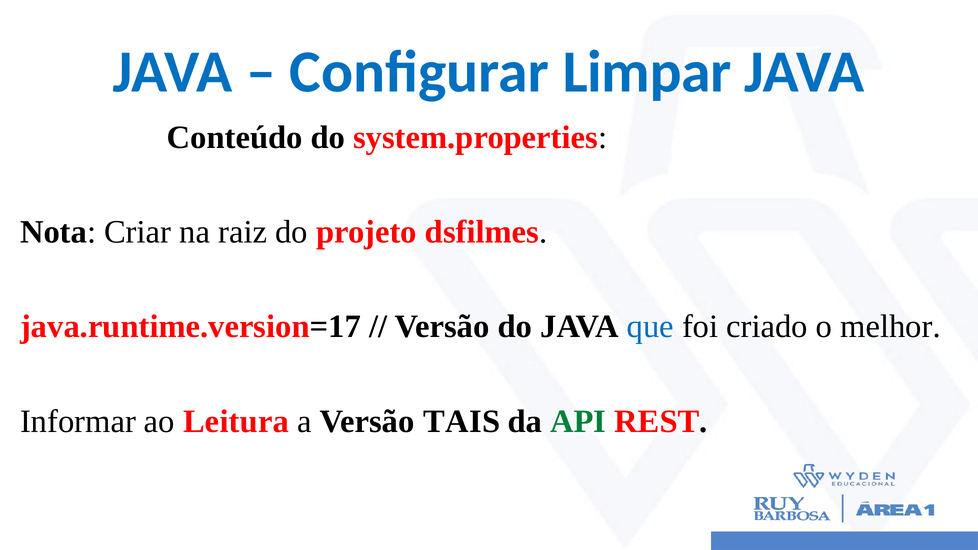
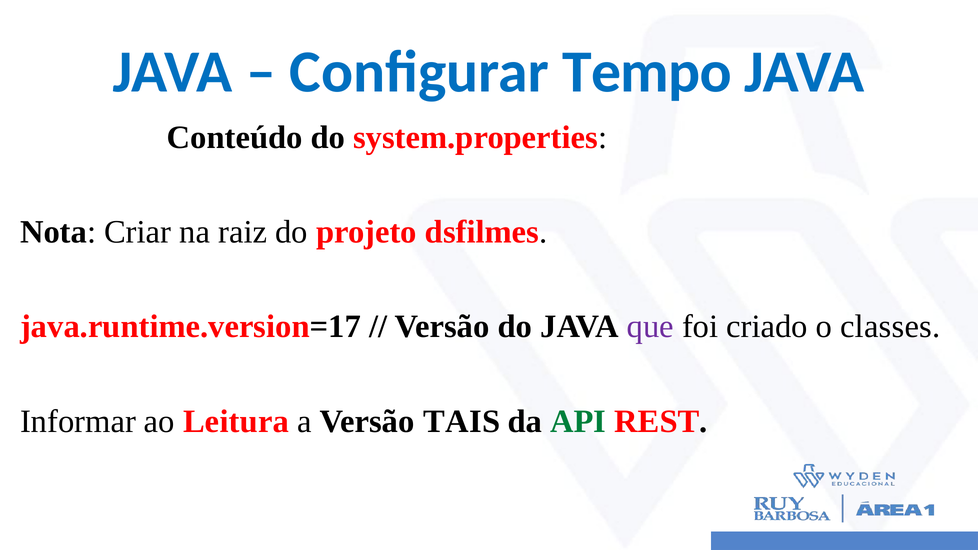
Limpar: Limpar -> Tempo (647, 72)
que colour: blue -> purple (650, 327)
melhor: melhor -> classes (890, 327)
